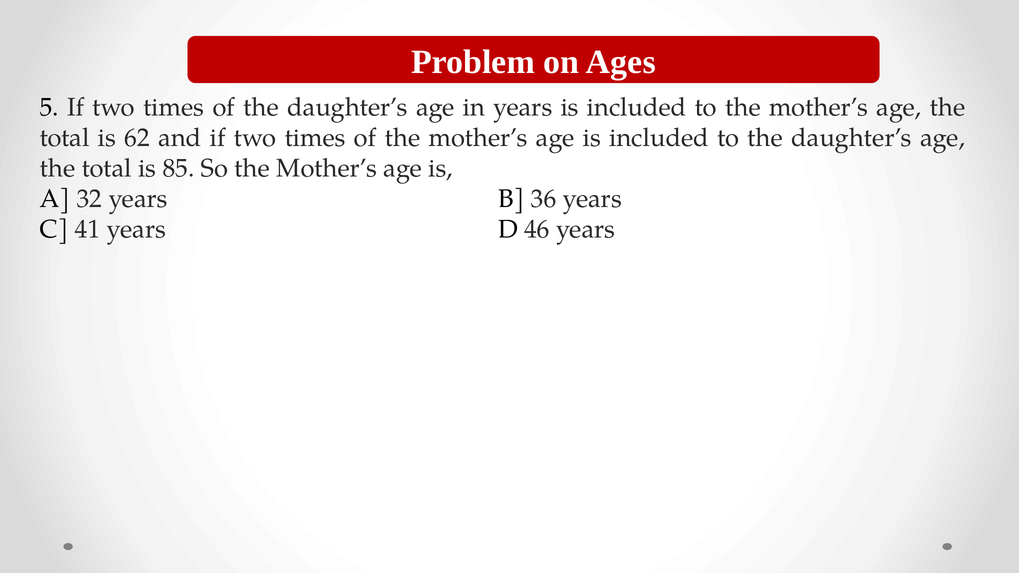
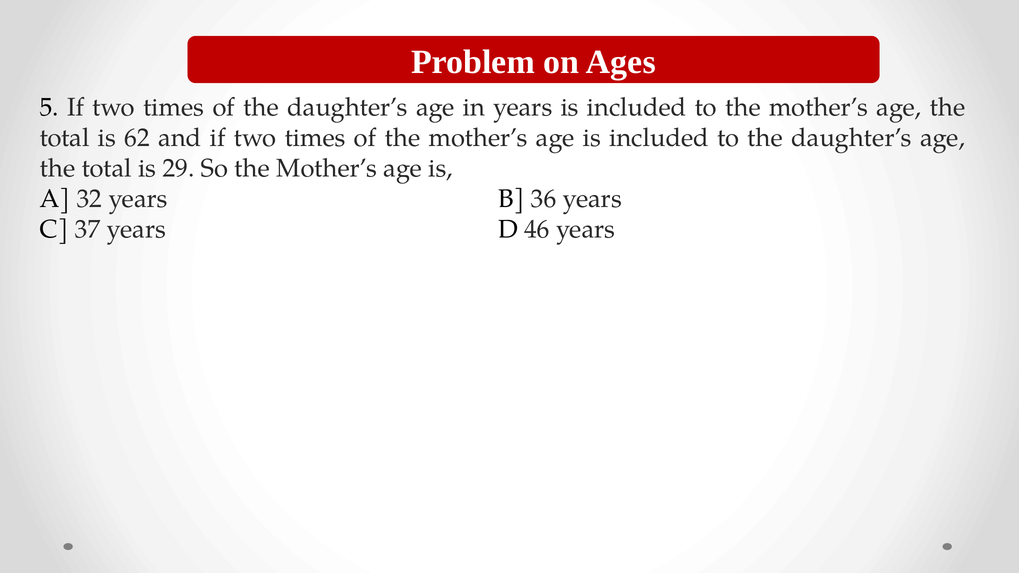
85: 85 -> 29 (178, 168)
41: 41 -> 37 (88, 229)
